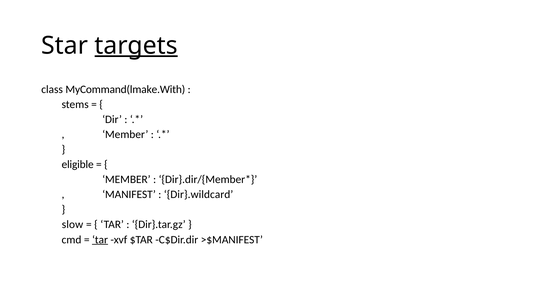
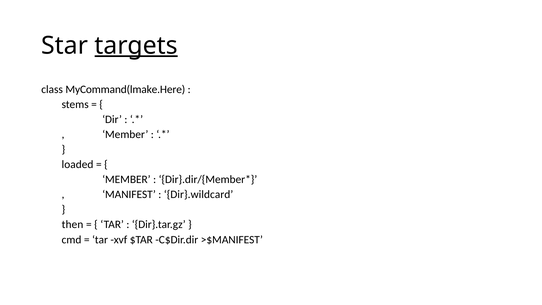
MyCommand(lmake.With: MyCommand(lmake.With -> MyCommand(lmake.Here (125, 89)
eligible: eligible -> loaded (78, 164)
slow: slow -> then (72, 224)
tar underline: present -> none (100, 240)
